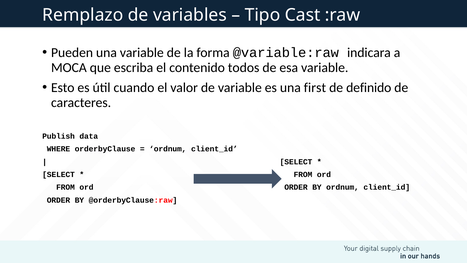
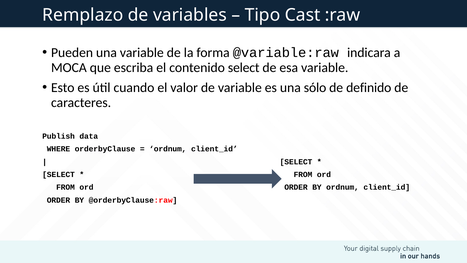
contenido todos: todos -> select (244, 68)
first: first -> sólo (315, 88)
